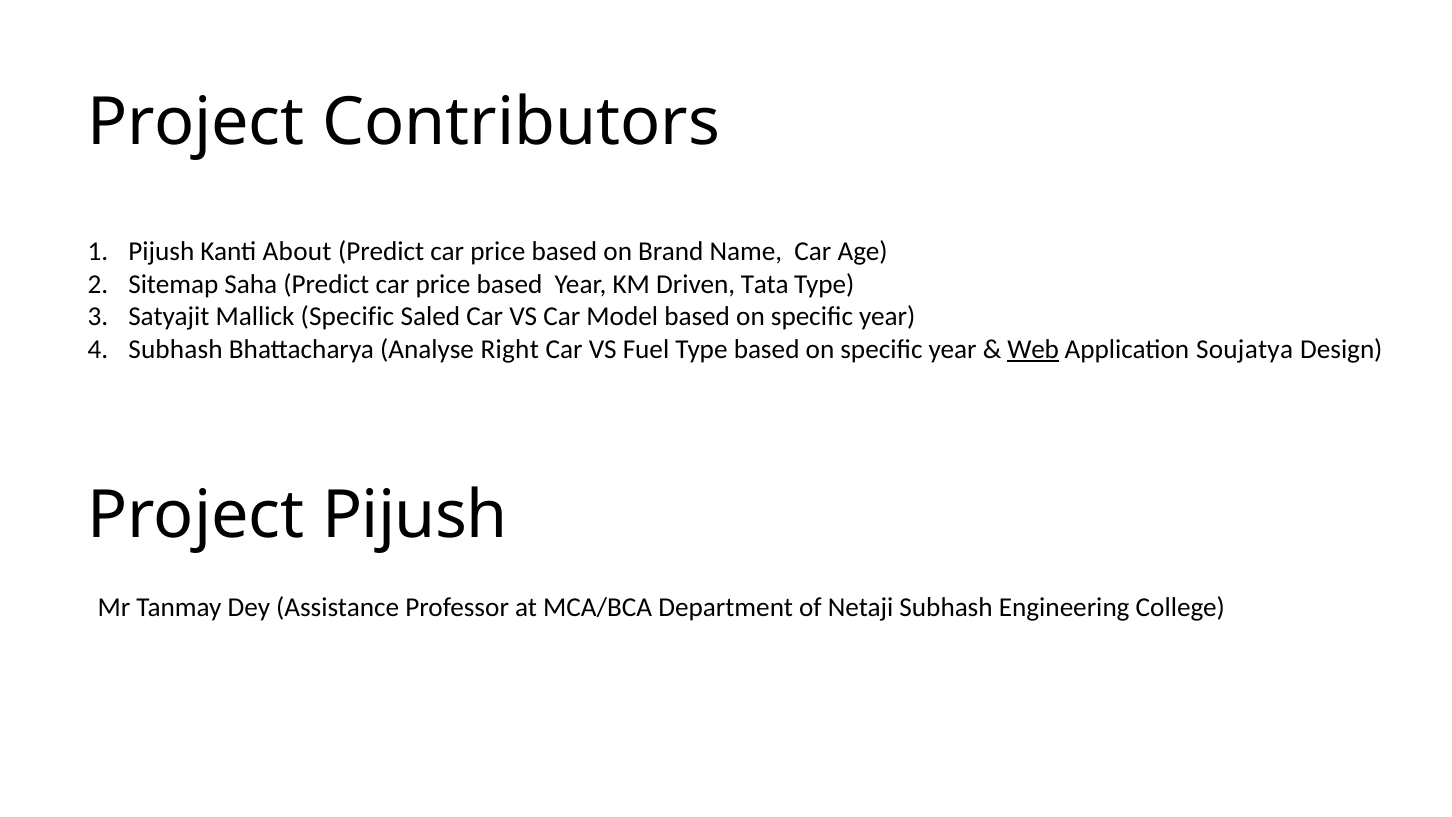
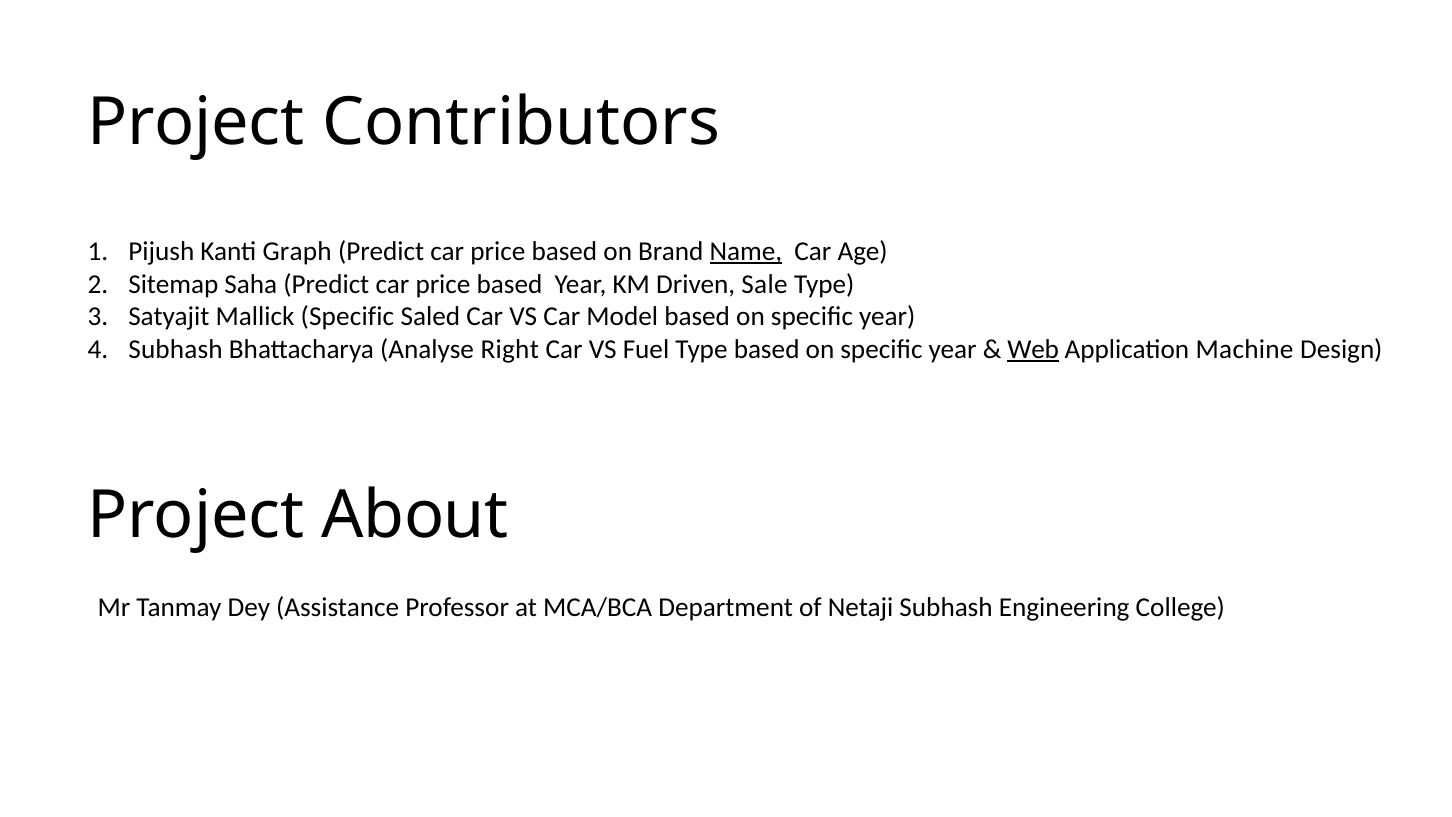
About: About -> Graph (297, 251)
Name underline: none -> present (746, 251)
Tata: Tata -> Sale (765, 284)
Soujatya: Soujatya -> Machine (1245, 349)
Project Pijush: Pijush -> About (415, 515)
